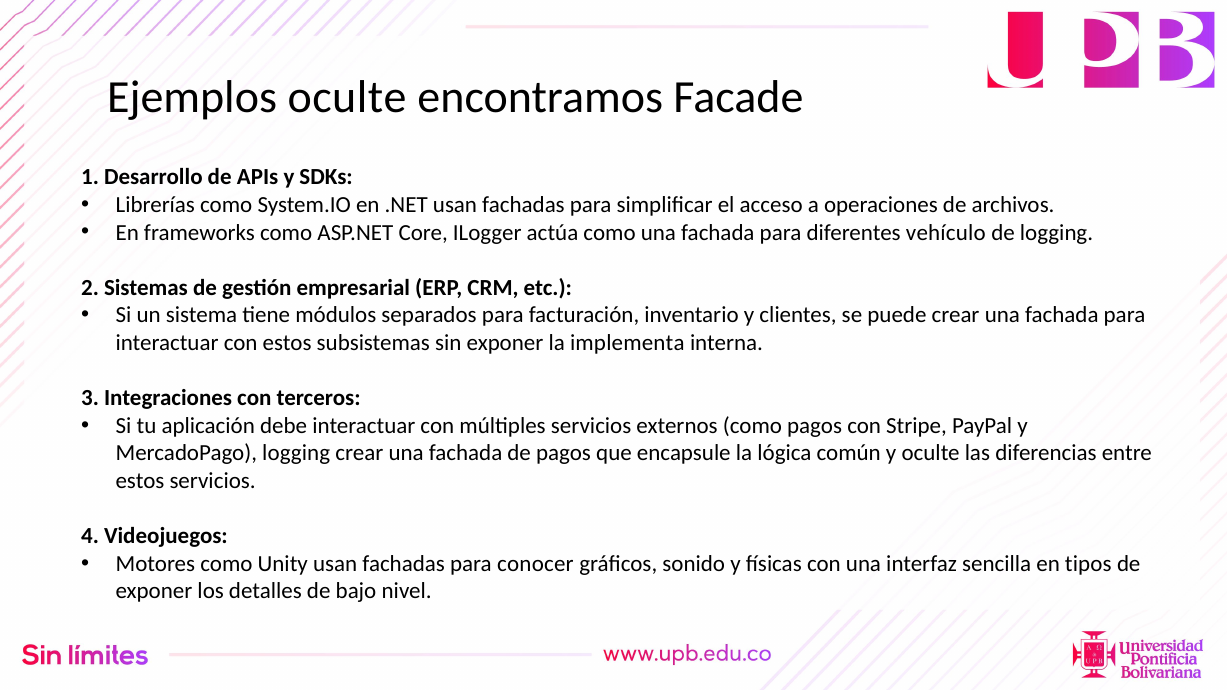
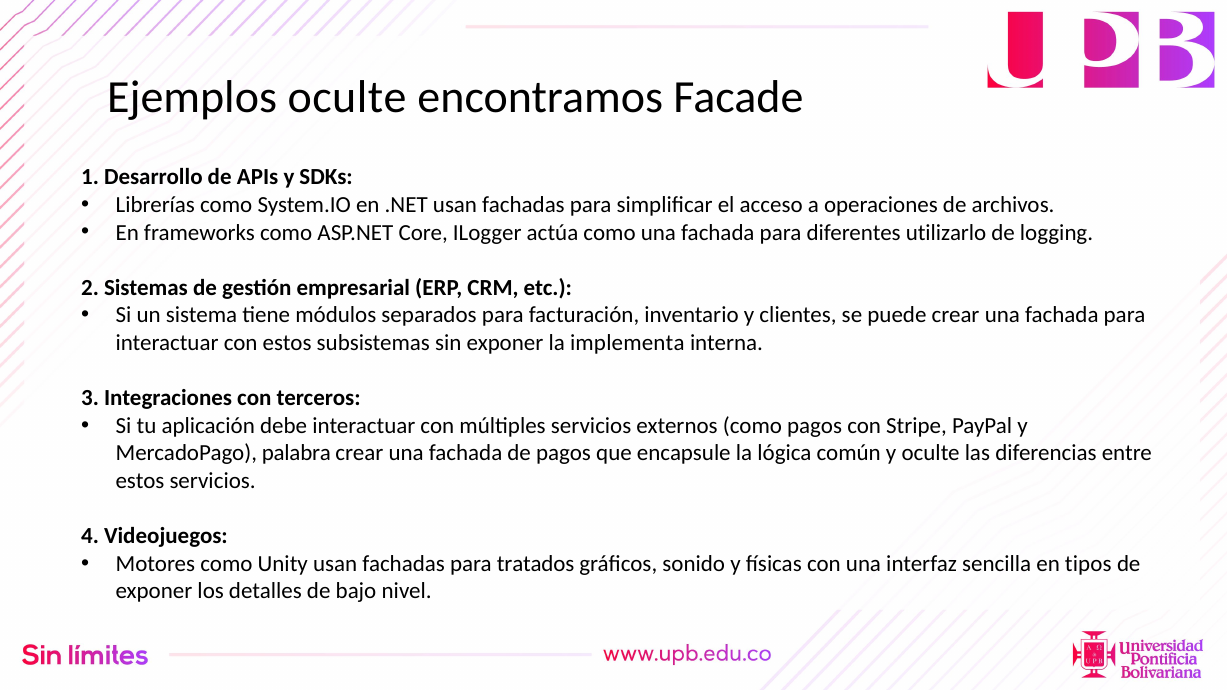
vehículo: vehículo -> utilizarlo (946, 233)
MercadoPago logging: logging -> palabra (296, 453)
conocer: conocer -> tratados (536, 564)
